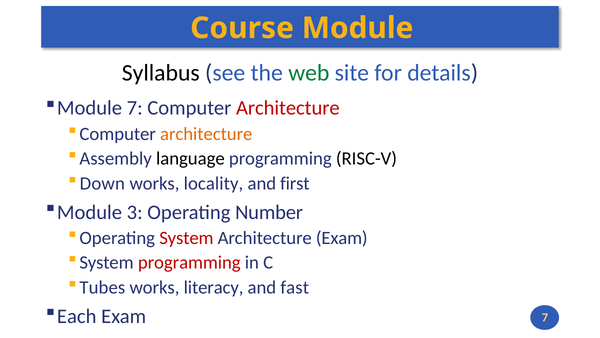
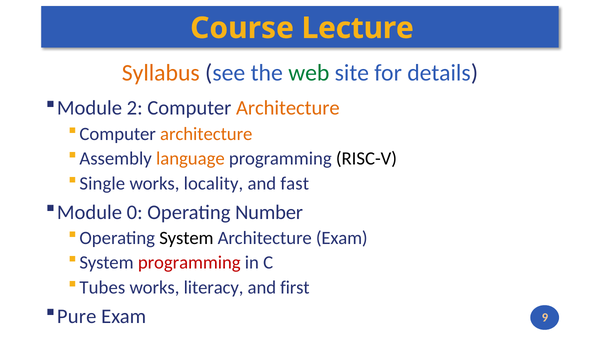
Course Module: Module -> Lecture (358, 28)
Syllabus colour: black -> orange (161, 73)
Module 7: 7 -> 2 (135, 108)
Architecture colour: red -> orange (288, 108)
language colour: black -> orange (190, 158)
Down: Down -> Single (102, 183)
first: first -> fast (295, 183)
3: 3 -> 0 (135, 212)
System colour: red -> black (186, 238)
fast: fast -> first (295, 287)
Each: Each -> Pure (77, 316)
Exam 7: 7 -> 9 (545, 317)
